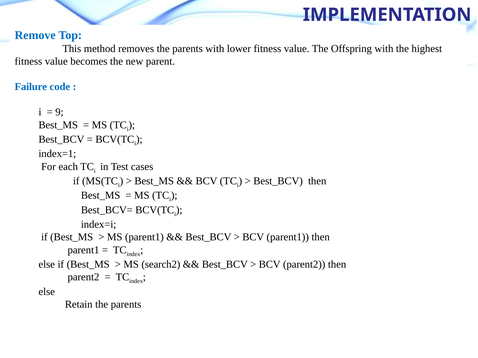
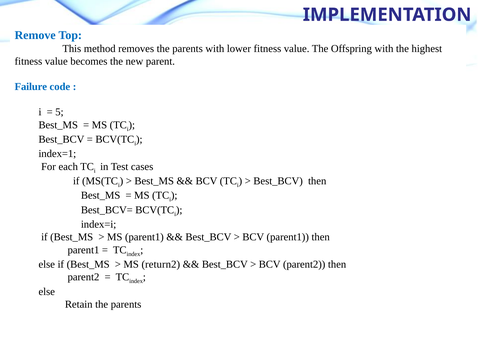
9: 9 -> 5 (59, 112)
search2: search2 -> return2 (161, 265)
